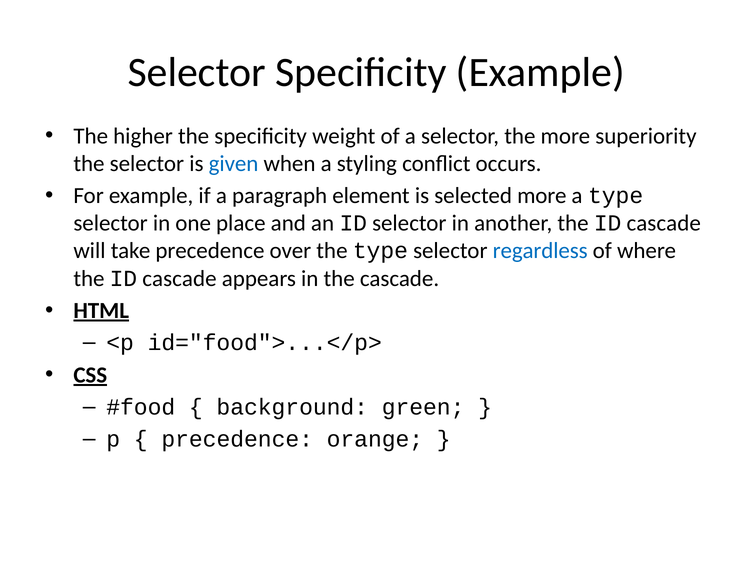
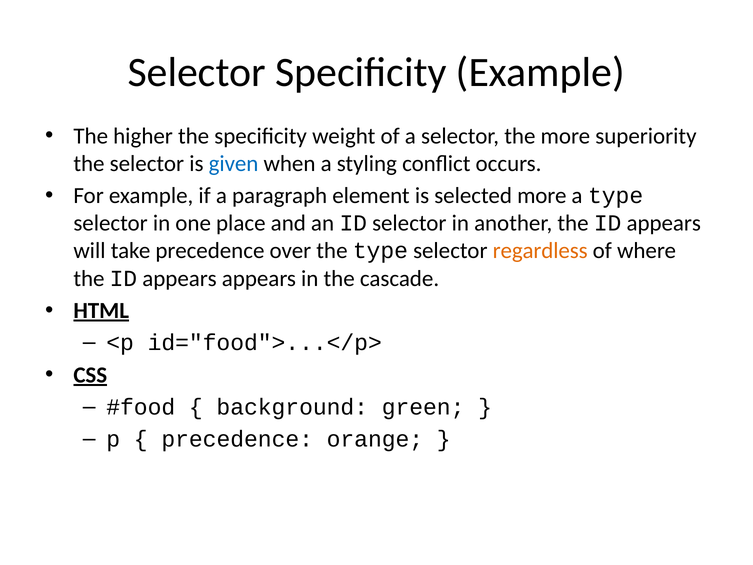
another the ID cascade: cascade -> appears (664, 223)
regardless colour: blue -> orange (540, 251)
cascade: cascade -> appears (180, 278)
